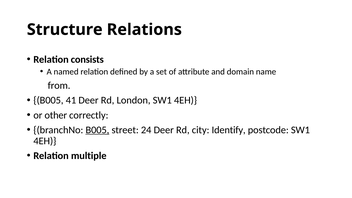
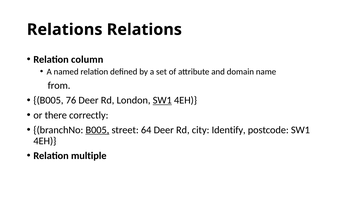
Structure: Structure -> Relations (65, 30)
consists: consists -> column (87, 60)
41: 41 -> 76 (71, 100)
SW1 underline: none -> present (162, 100)
other: other -> there (56, 115)
24: 24 -> 64 (146, 130)
